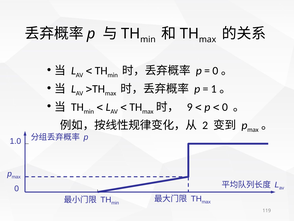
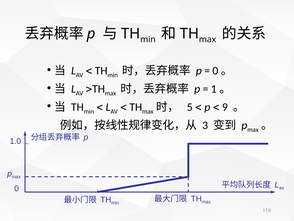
9: 9 -> 5 (190, 107)
0: 0 -> 9 (225, 107)
2: 2 -> 3 (205, 125)
